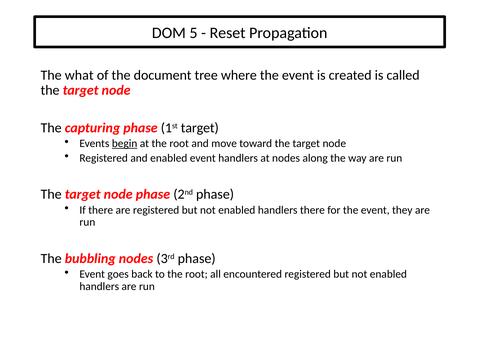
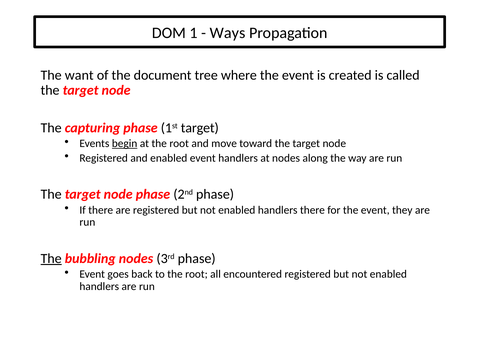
5: 5 -> 1 (193, 33)
Reset: Reset -> Ways (227, 33)
what: what -> want (79, 75)
The underline: none -> present (51, 259)
